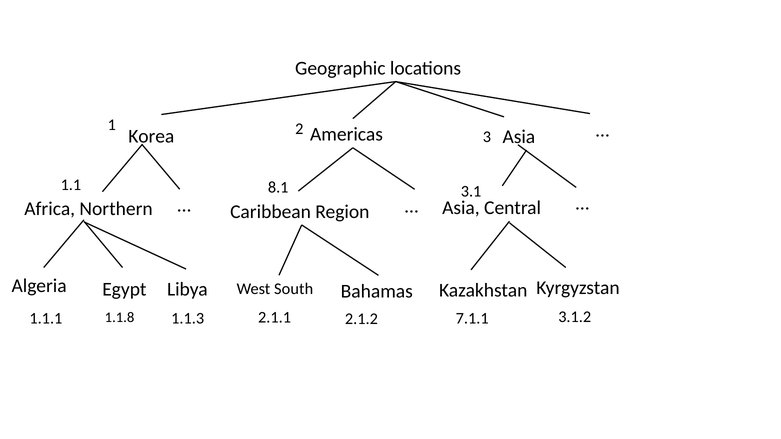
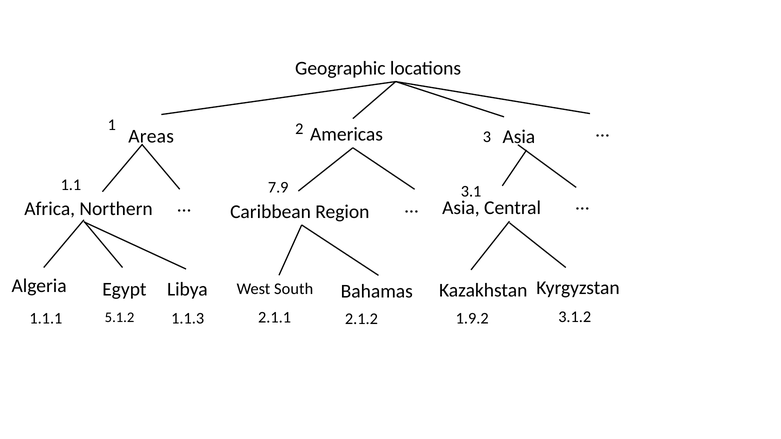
Korea: Korea -> Areas (151, 136)
8.1: 8.1 -> 7.9 (278, 187)
1.1.8: 1.1.8 -> 5.1.2 (120, 318)
7.1.1: 7.1.1 -> 1.9.2 (472, 319)
